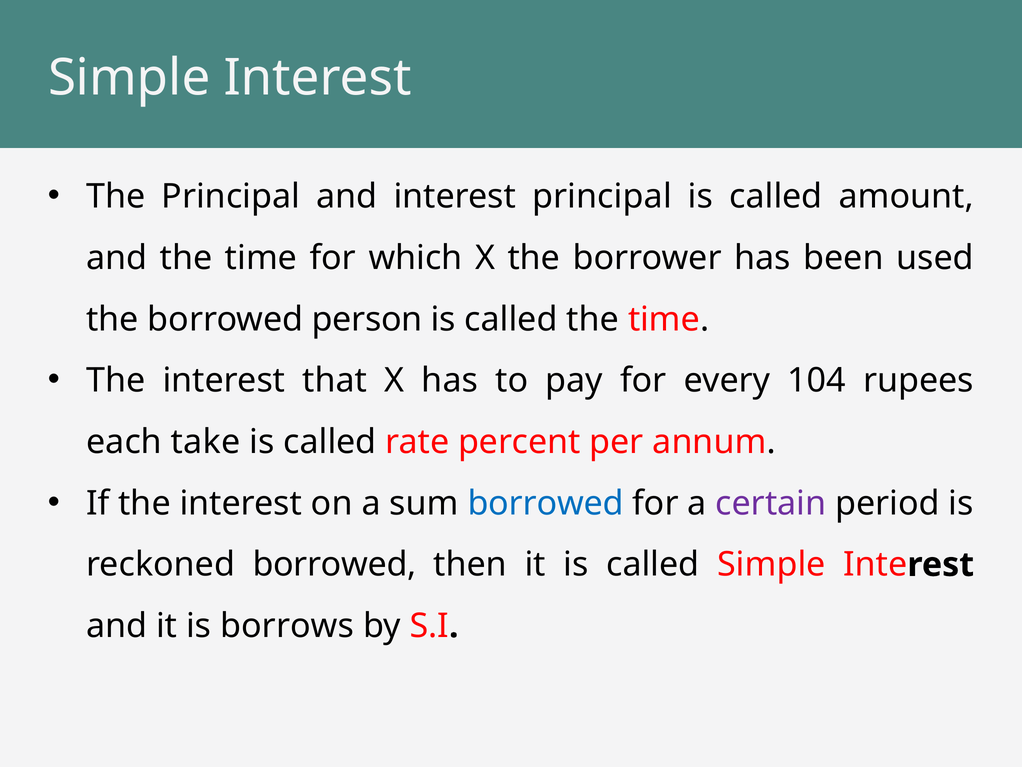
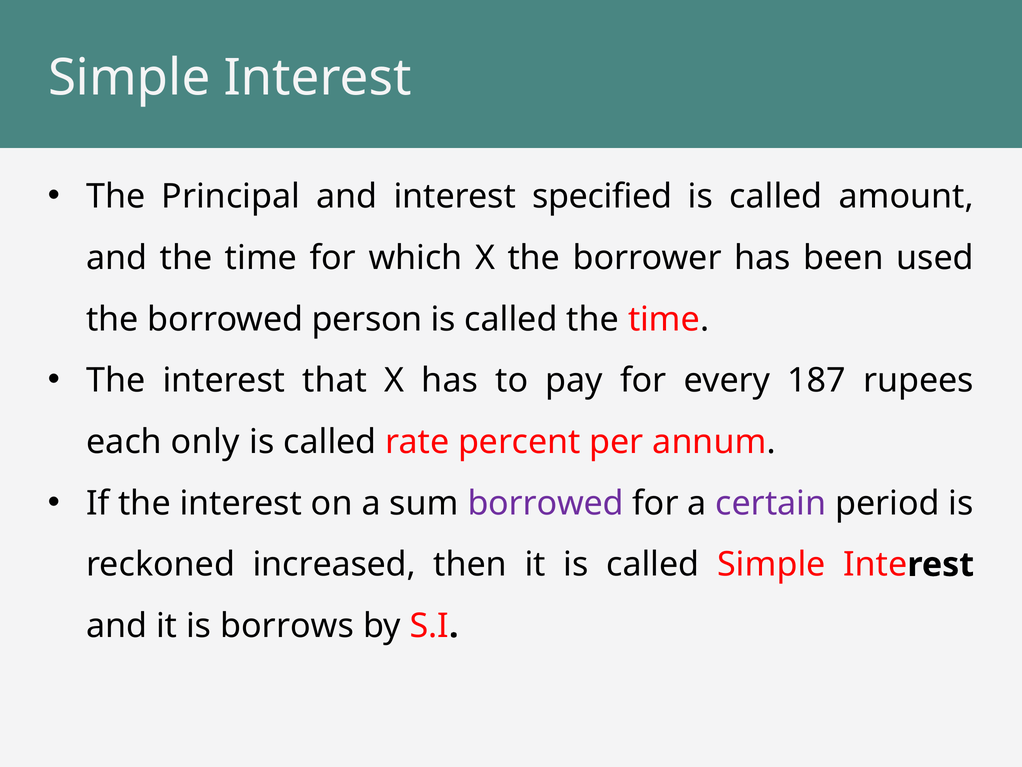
interest principal: principal -> specified (602, 196)
104: 104 -> 187 (817, 380)
take: take -> only (205, 442)
borrowed colour: blue -> purple (546, 503)
reckoned borrowed: borrowed -> increased (334, 564)
